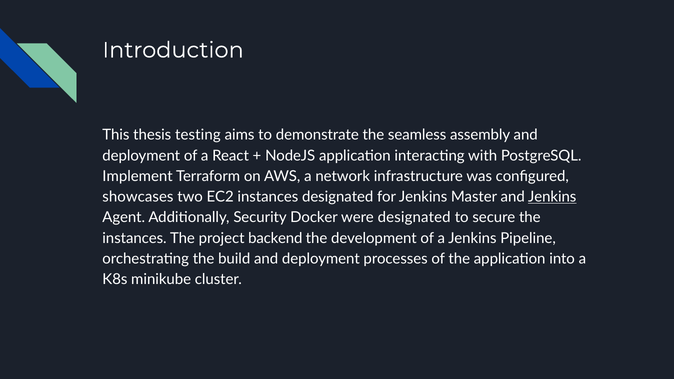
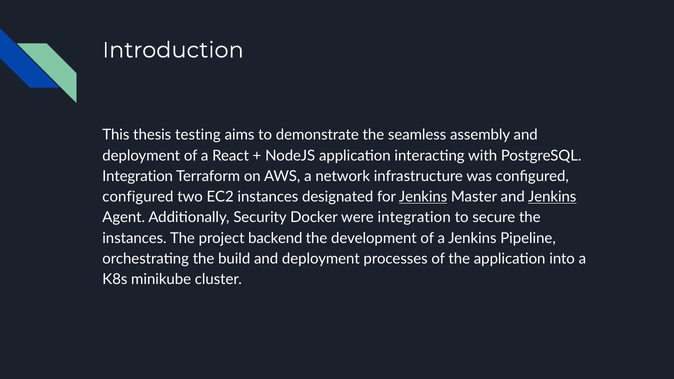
Implement: Implement -> Integration (138, 176)
showcases: showcases -> configured (138, 197)
Jenkins underline: none -> present (423, 197)
were designated: designated -> integration (414, 218)
